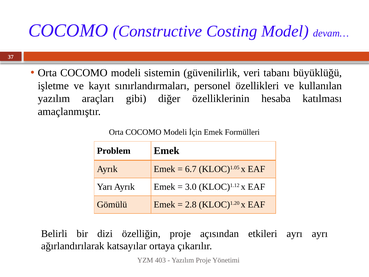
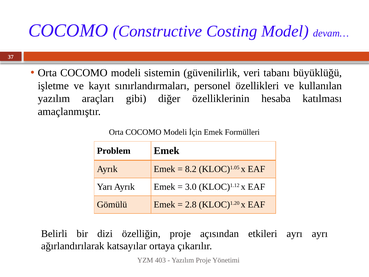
6.7: 6.7 -> 8.2 (191, 169)
